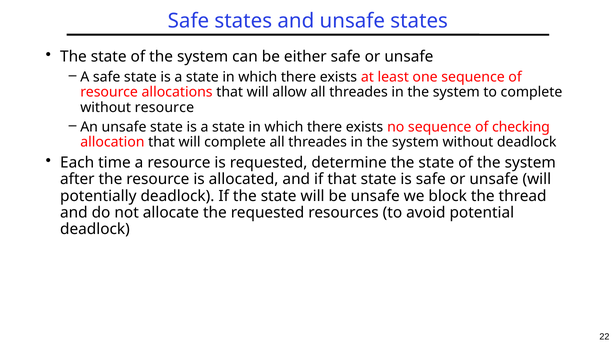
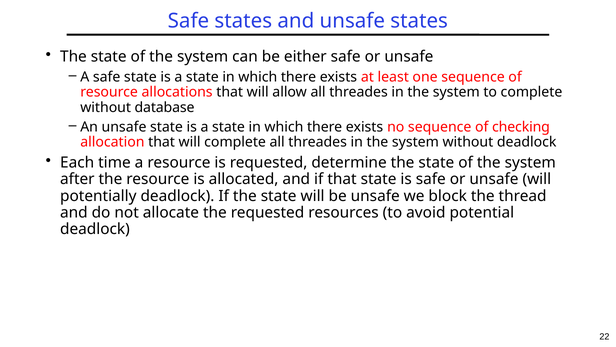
without resource: resource -> database (165, 107)
